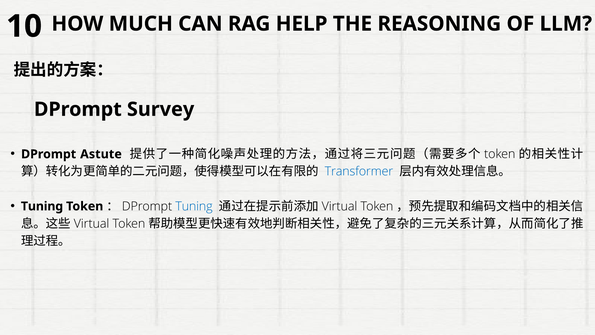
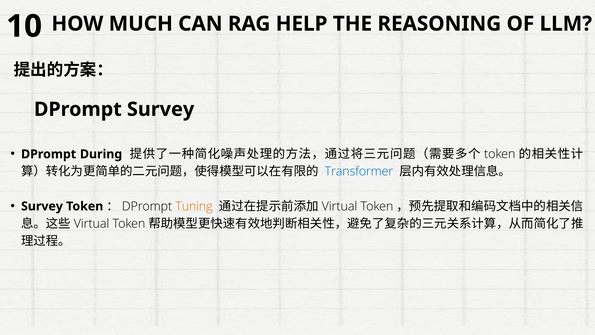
Astute: Astute -> During (101, 154)
Tuning: Tuning -> Survey (42, 206)
Tuning colour: blue -> orange (194, 206)
